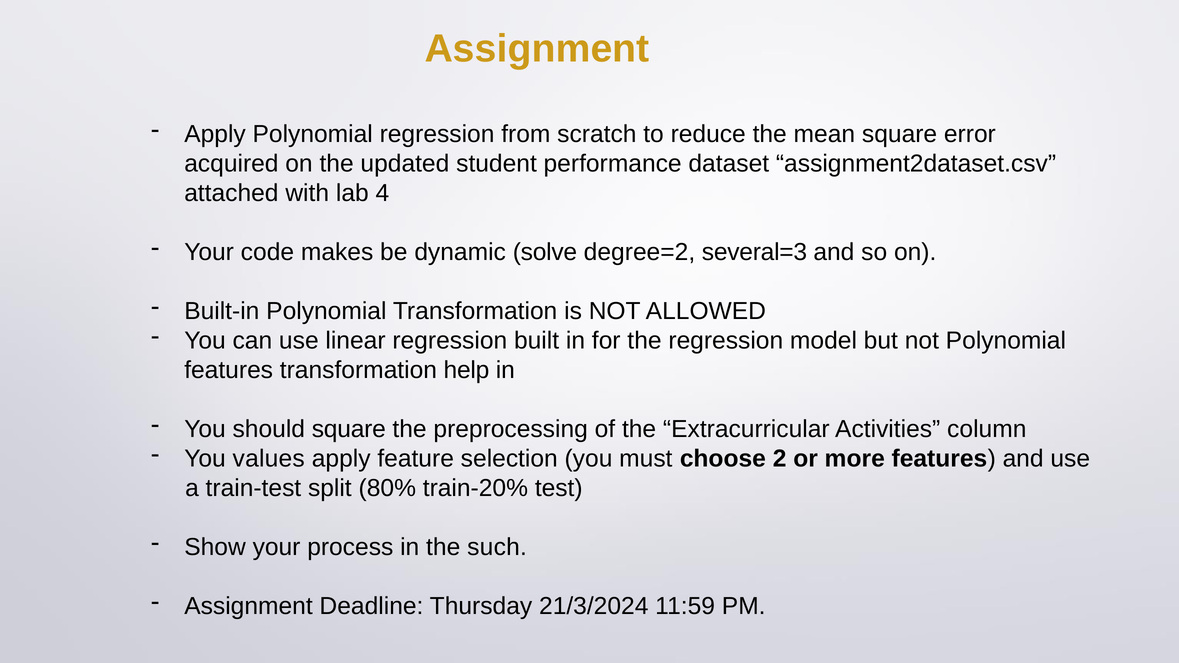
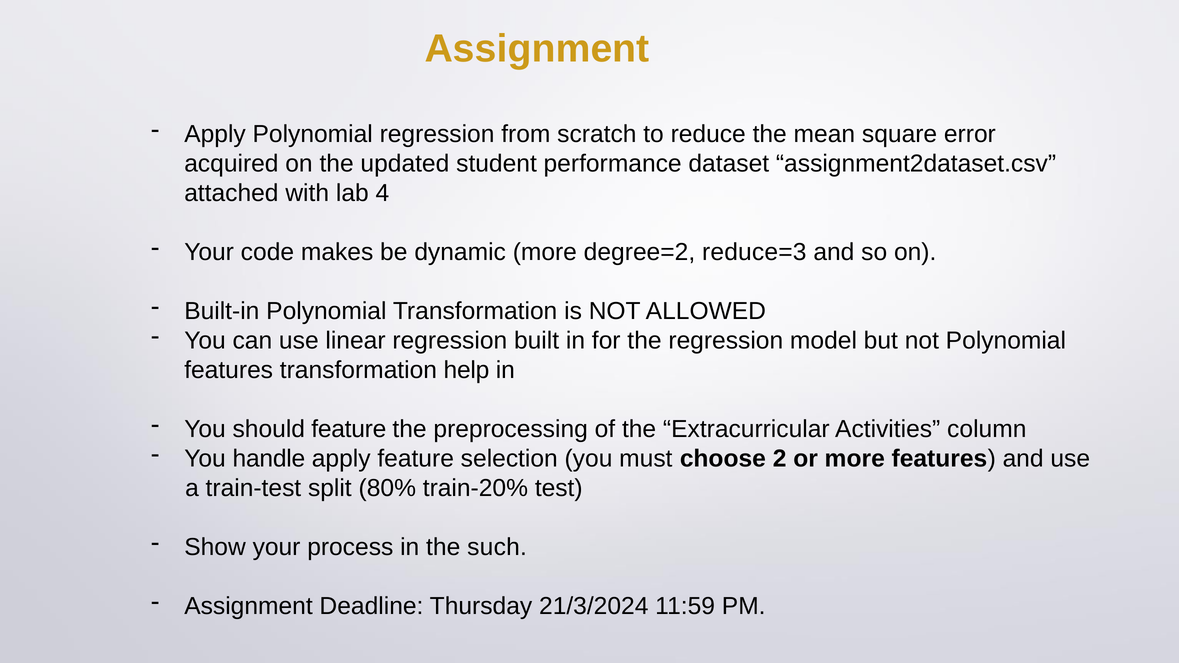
dynamic solve: solve -> more (545, 252)
several=3: several=3 -> reduce=3 (754, 252)
should square: square -> feature (349, 429)
values: values -> handle (269, 459)
